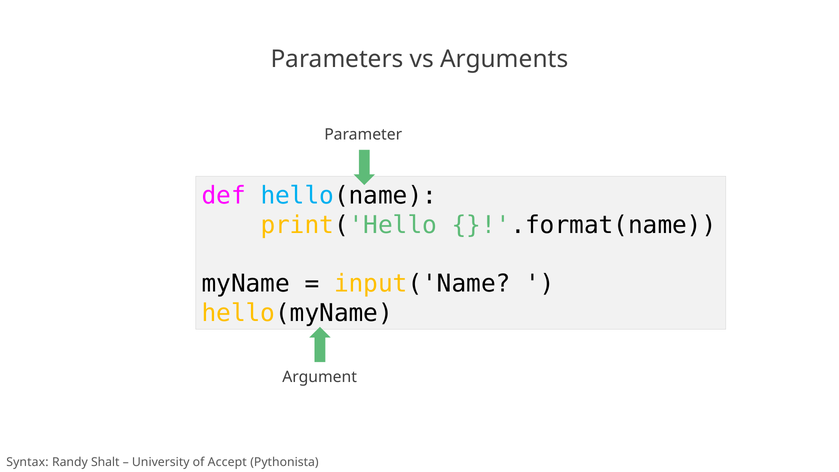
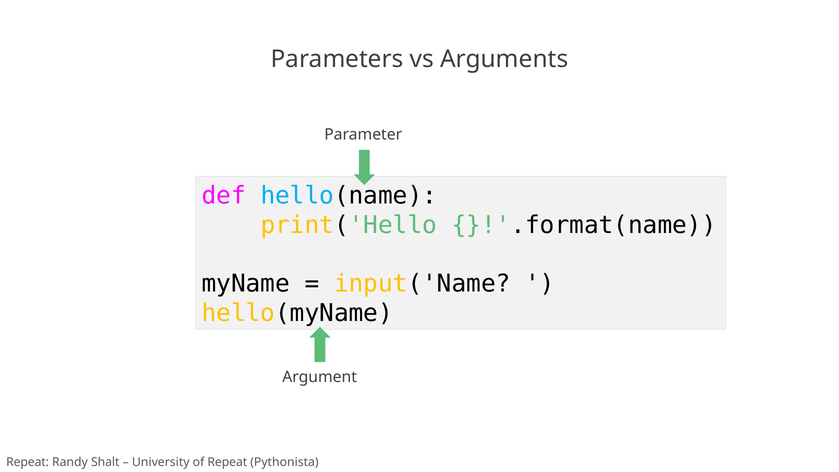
Syntax: Syntax -> Repeat (28, 462)
of Accept: Accept -> Repeat (227, 462)
